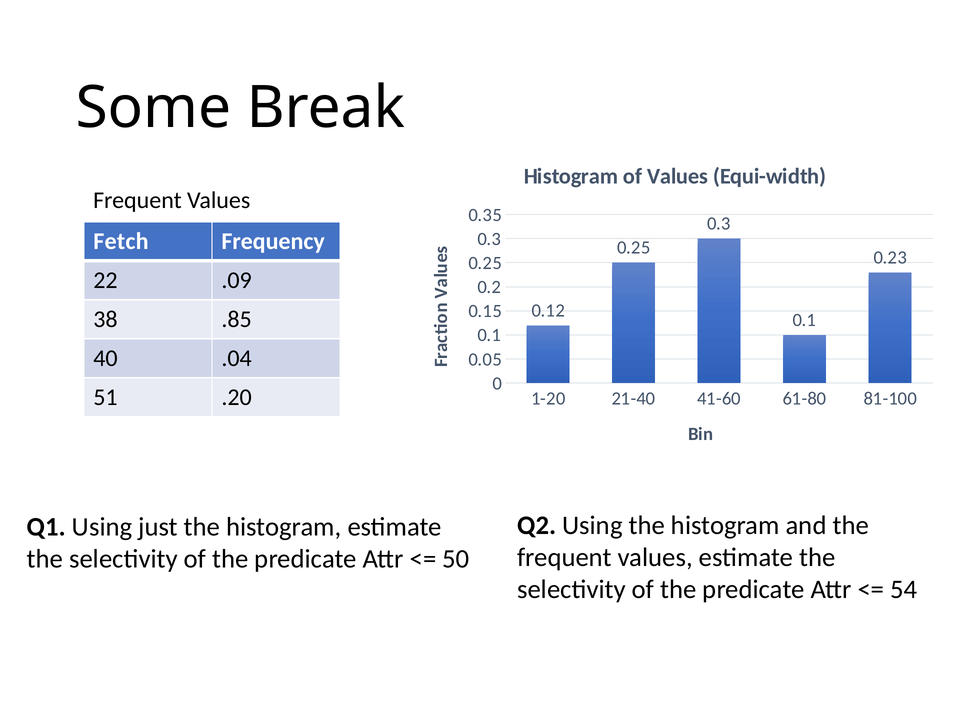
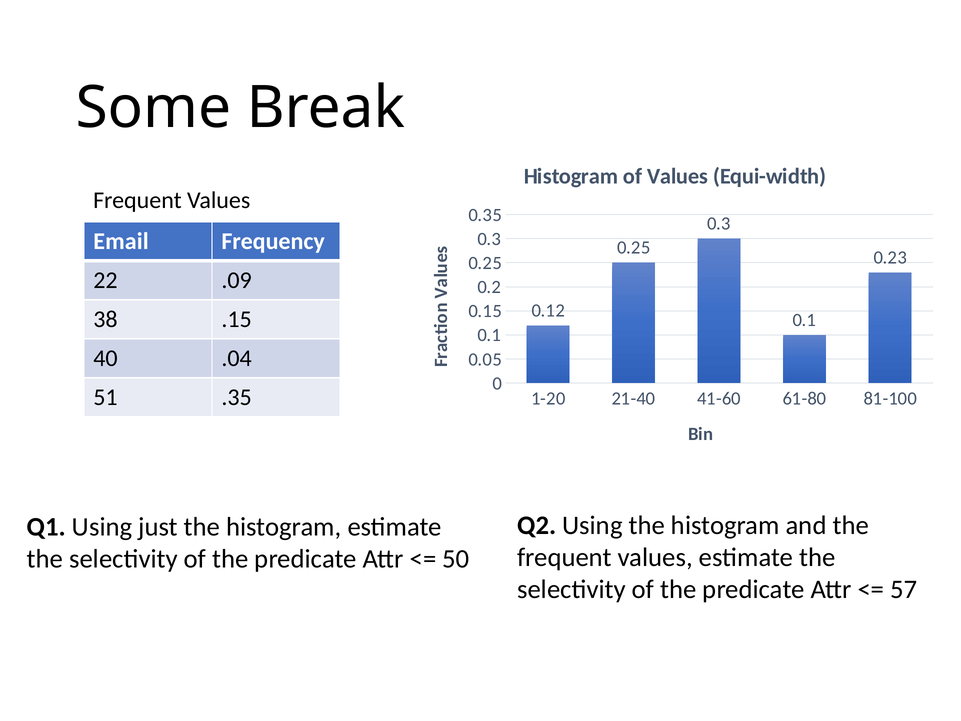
Fetch: Fetch -> Email (121, 241)
.85: .85 -> .15 (237, 319)
.20: .20 -> .35 (237, 397)
54: 54 -> 57 (904, 589)
